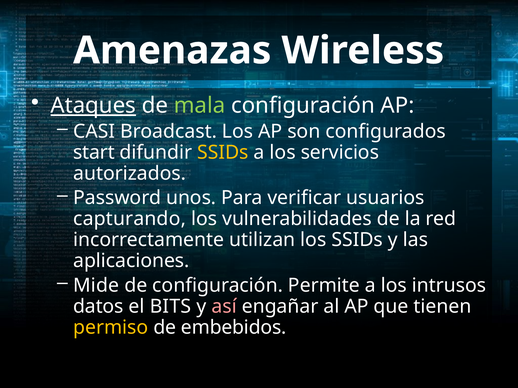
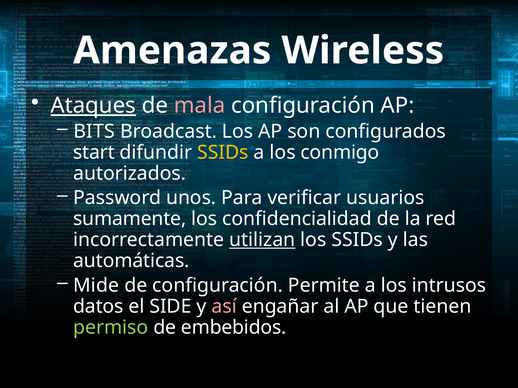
mala colour: light green -> pink (200, 106)
CASI: CASI -> BITS (94, 132)
servicios: servicios -> conmigo (340, 153)
capturando: capturando -> sumamente (130, 219)
vulnerabilidades: vulnerabilidades -> confidencialidad (297, 219)
utilizan underline: none -> present (262, 240)
aplicaciones: aplicaciones -> automáticas (131, 261)
BITS: BITS -> SIDE (171, 307)
permiso colour: yellow -> light green (111, 328)
